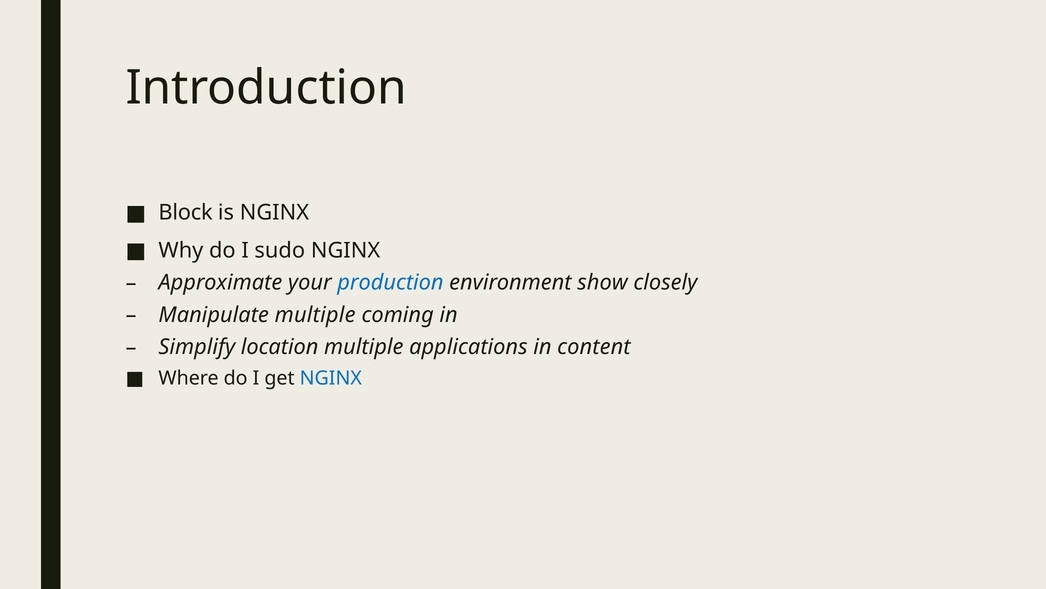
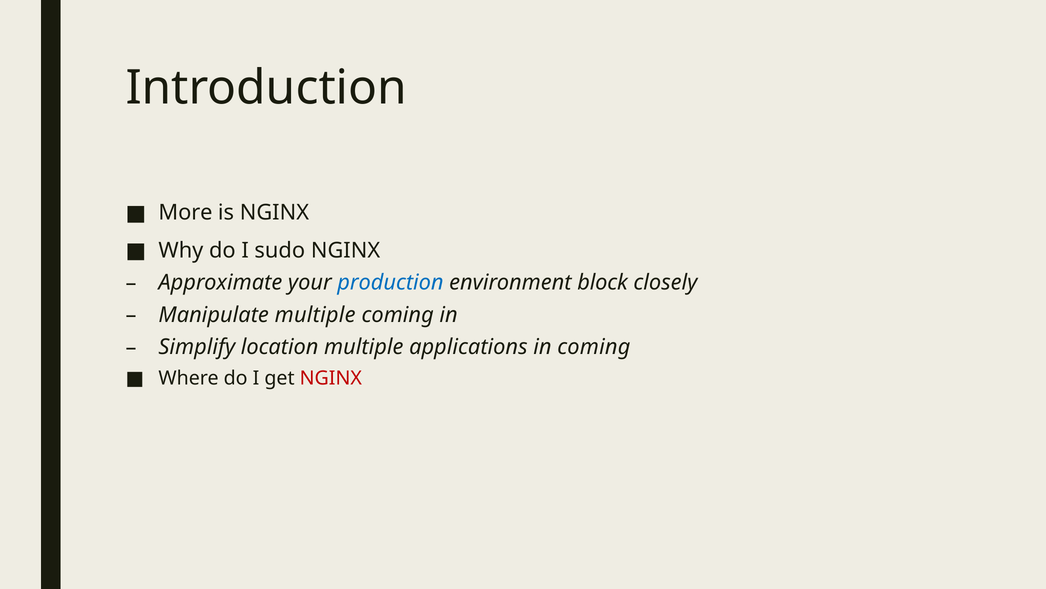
Block: Block -> More (185, 213)
show: show -> block (603, 282)
in content: content -> coming (594, 347)
NGINX colour: blue -> red (331, 378)
